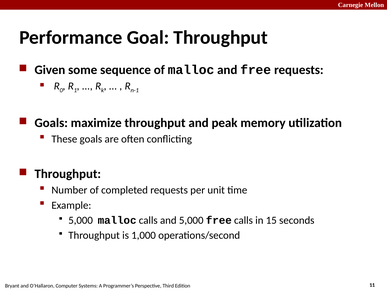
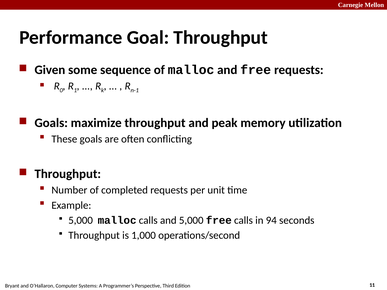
15: 15 -> 94 (271, 220)
